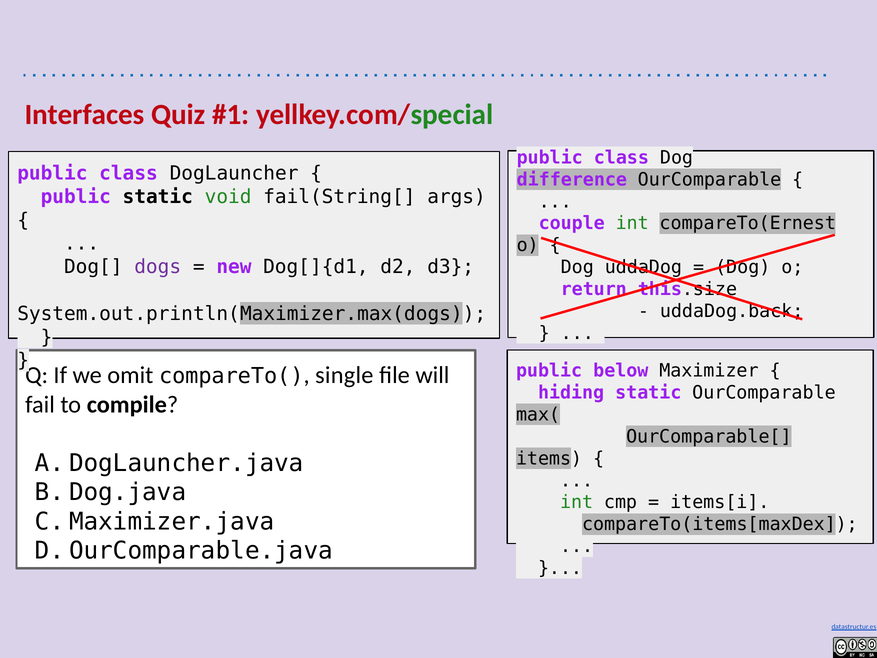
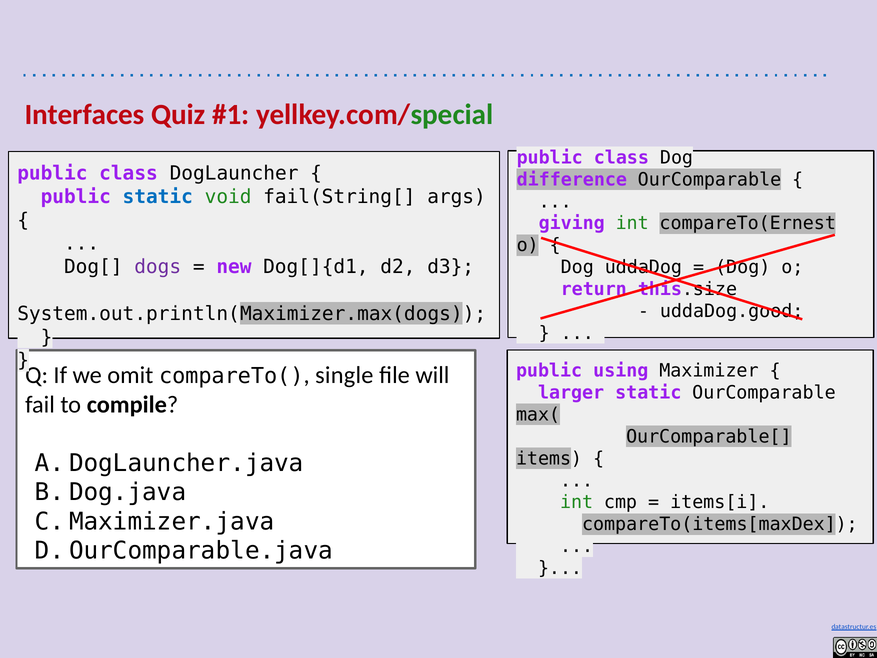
static colour: black -> blue (158, 197)
couple: couple -> giving (572, 223)
uddaDog.back: uddaDog.back -> uddaDog.good (732, 311)
below: below -> using (621, 371)
hiding: hiding -> larger (571, 393)
